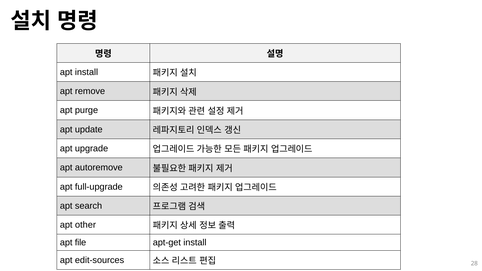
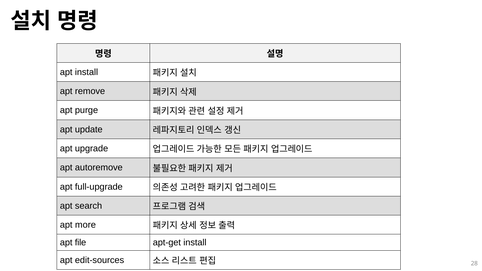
other: other -> more (85, 225)
